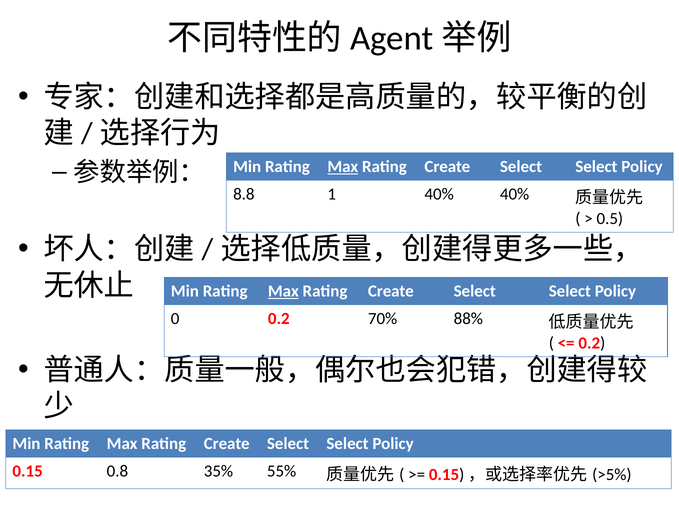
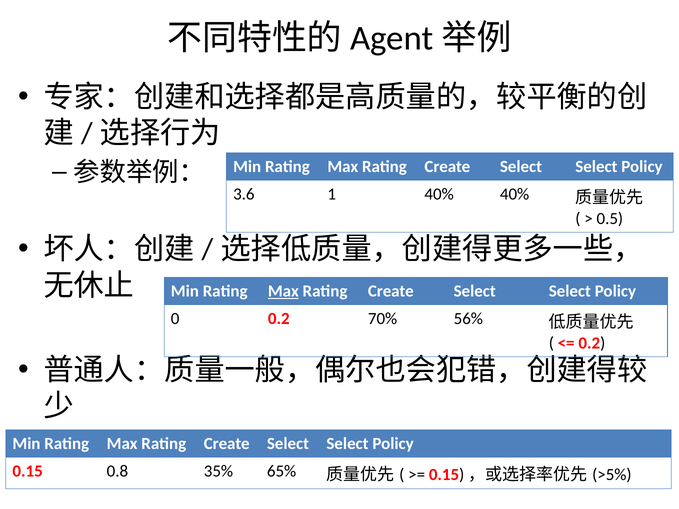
Max underline: present -> none (343, 167)
8.8: 8.8 -> 3.6 (244, 194)
88%: 88% -> 56% (468, 319)
55%: 55% -> 65% (282, 472)
